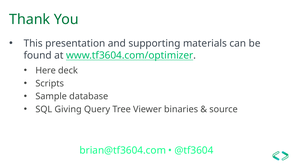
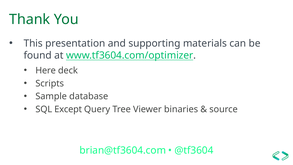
Giving: Giving -> Except (68, 109)
